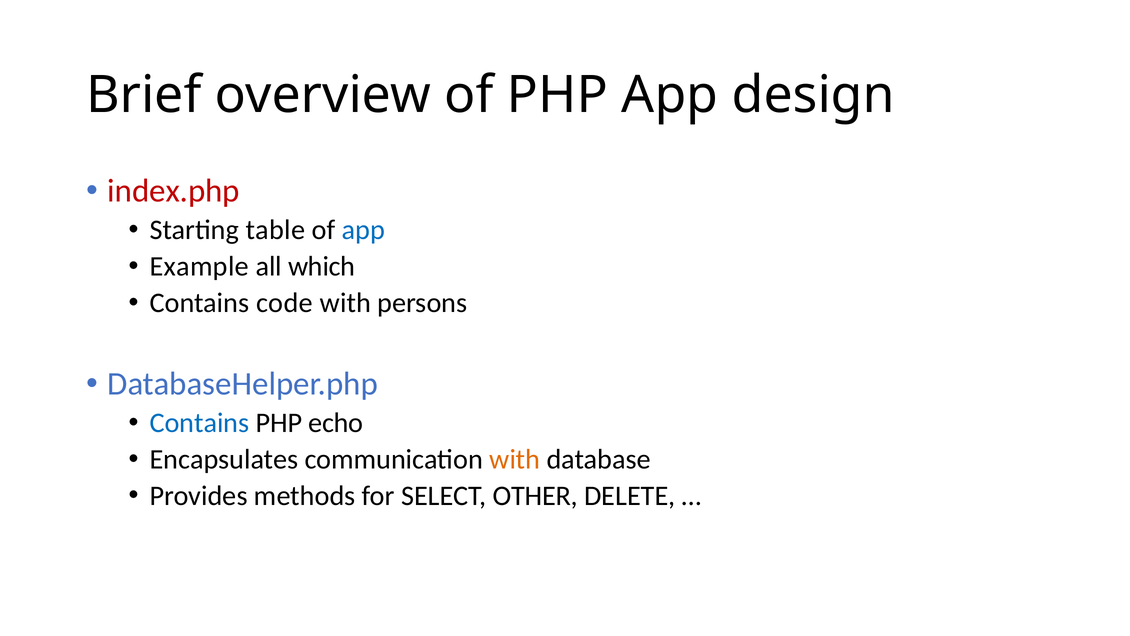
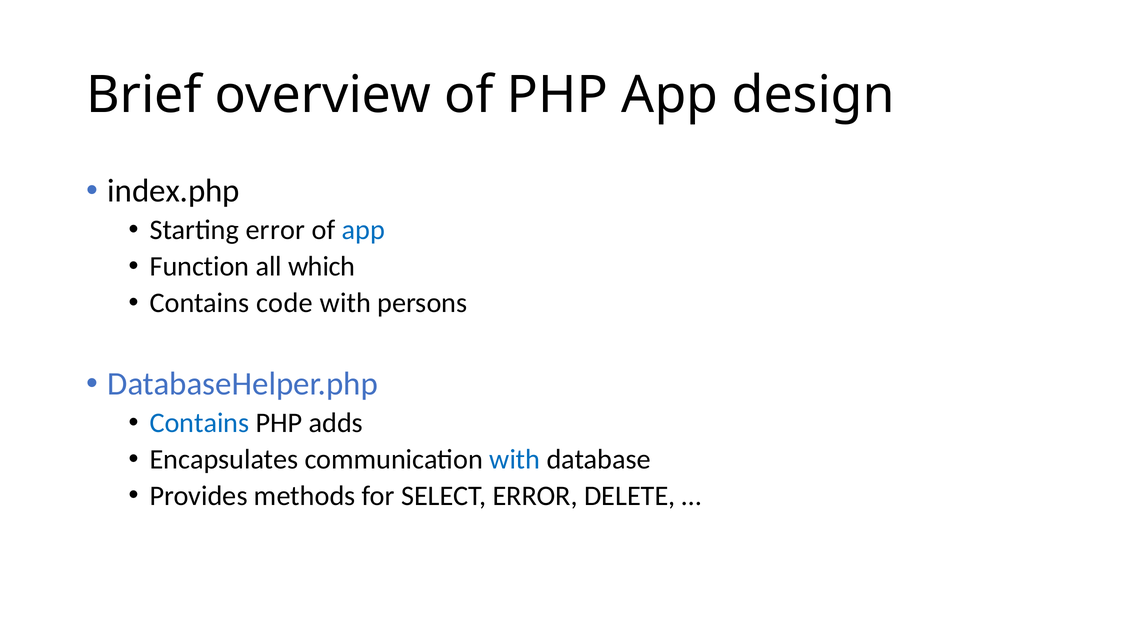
index.php colour: red -> black (174, 191)
Starting table: table -> error (275, 230)
Example: Example -> Function (199, 266)
echo: echo -> adds (336, 423)
with colour: orange -> blue (515, 459)
SELECT OTHER: OTHER -> ERROR (535, 496)
